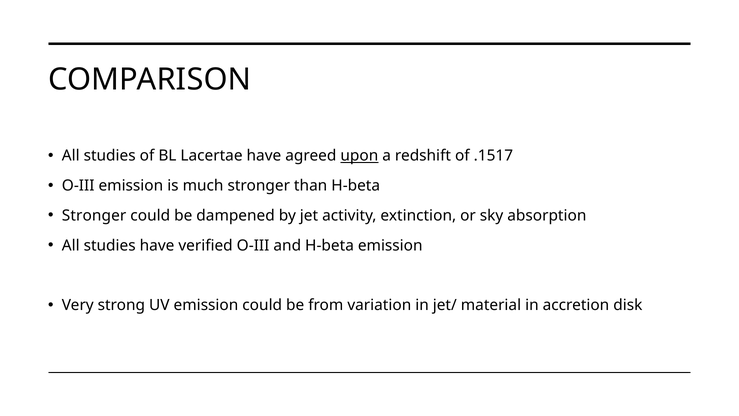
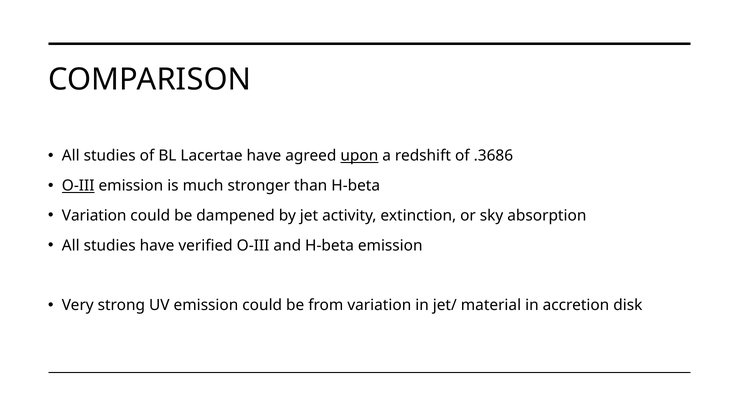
.1517: .1517 -> .3686 (493, 156)
O-III underline: none -> present (78, 186)
Stronger: Stronger -> Variation (94, 216)
